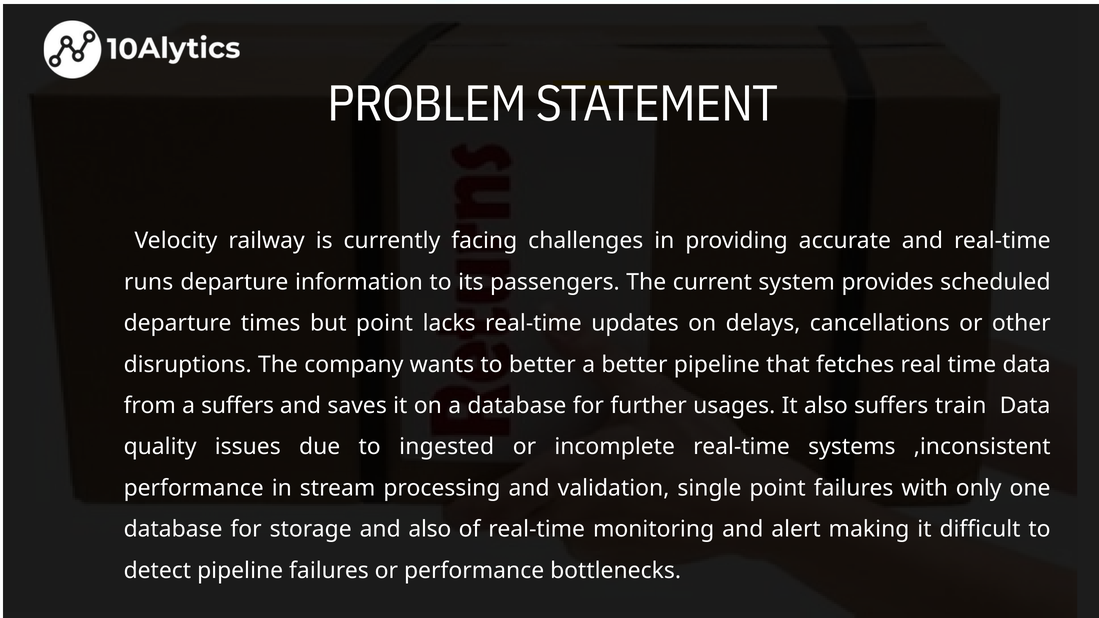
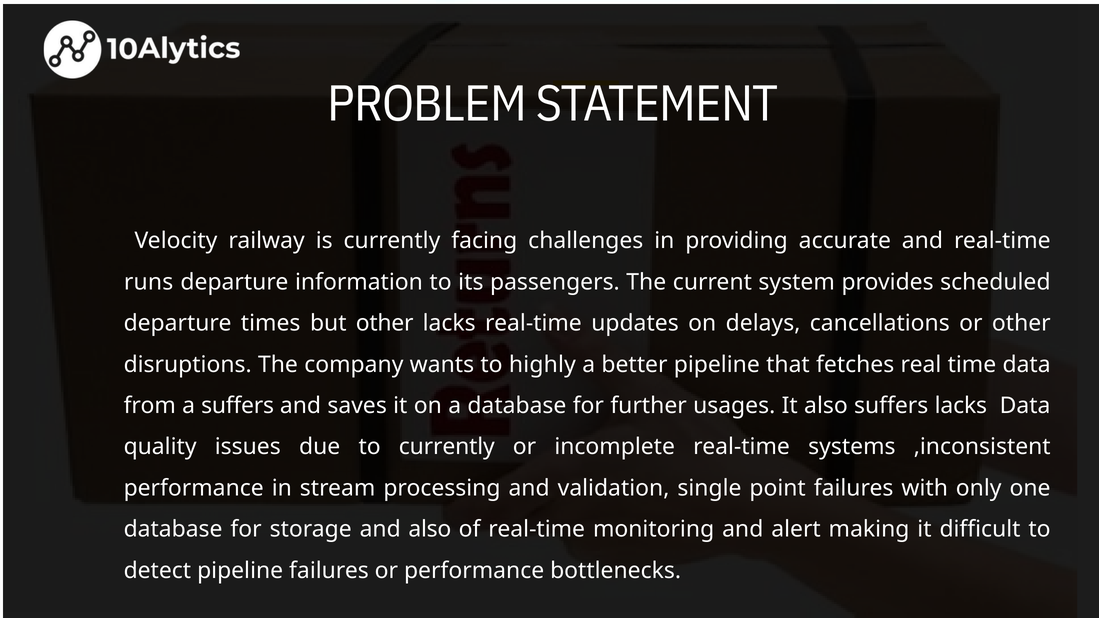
but point: point -> other (385, 323)
to better: better -> highly (542, 365)
suffers train: train -> lacks (961, 406)
to ingested: ingested -> currently (447, 447)
